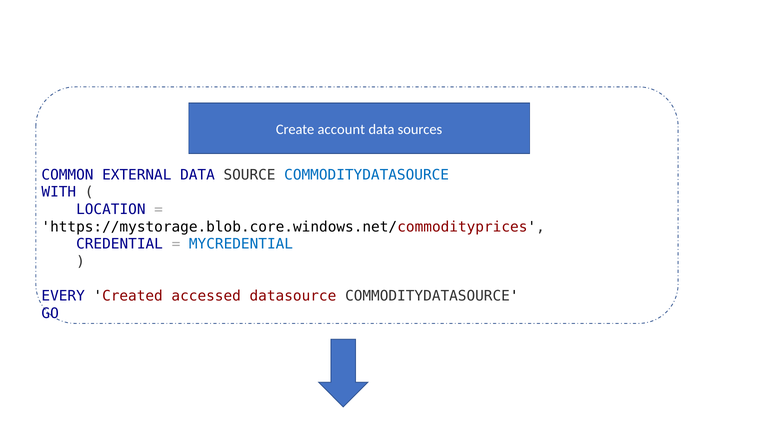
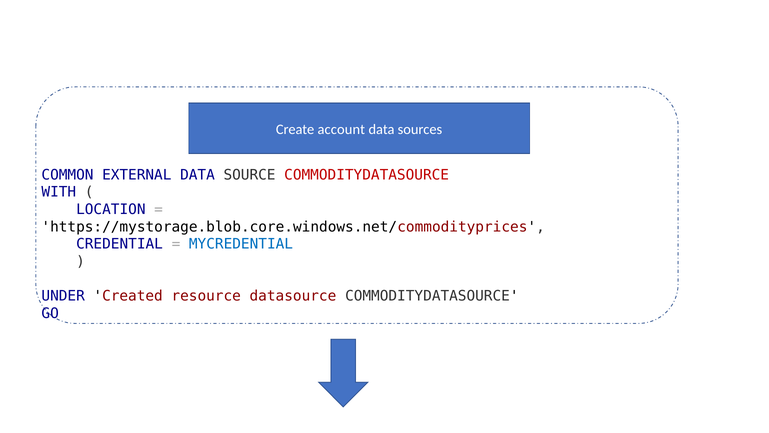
COMMODITYDATASOURCE colour: blue -> red (367, 175)
EVERY: EVERY -> UNDER (63, 296)
accessed: accessed -> resource (206, 296)
